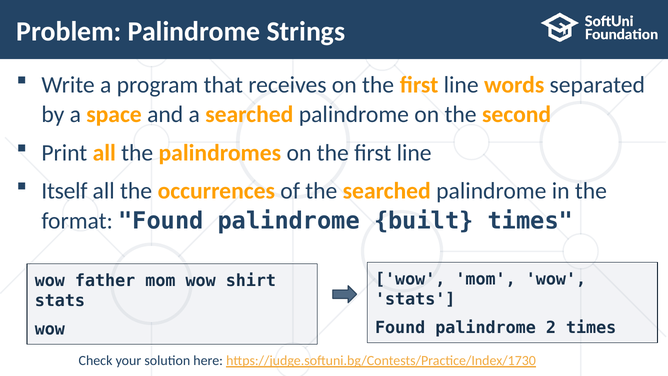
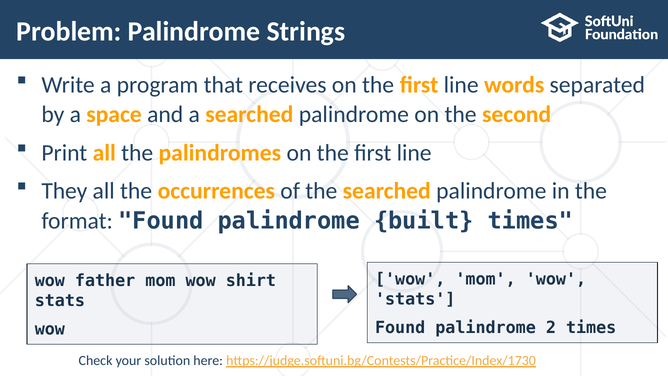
Itself: Itself -> They (64, 191)
